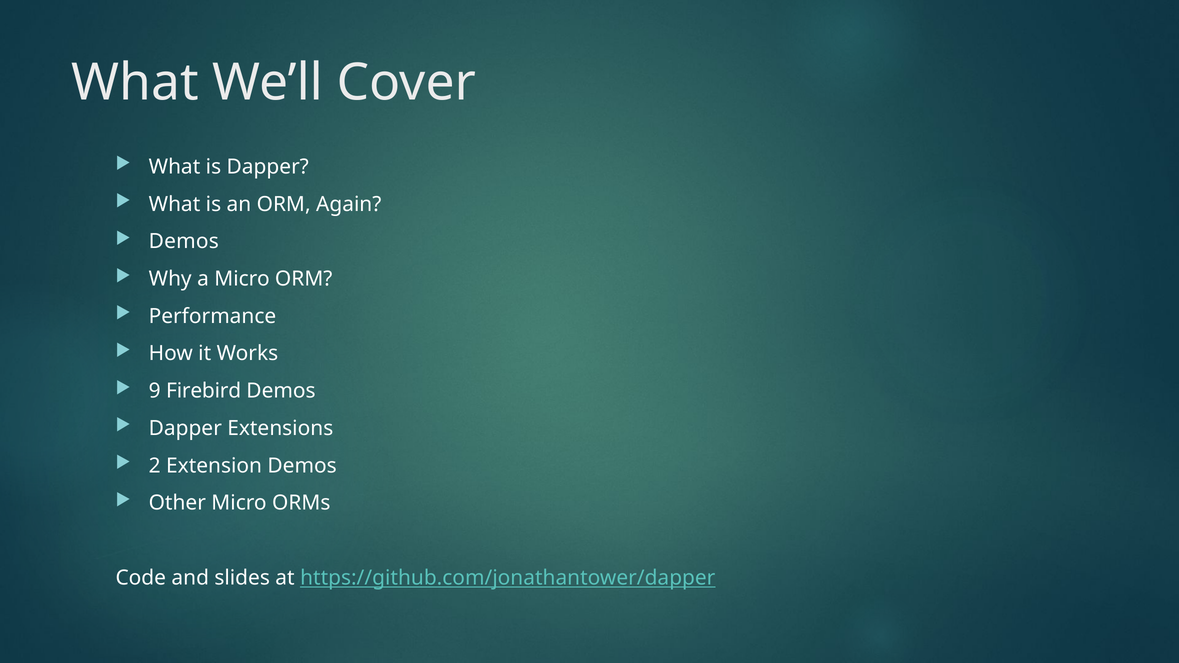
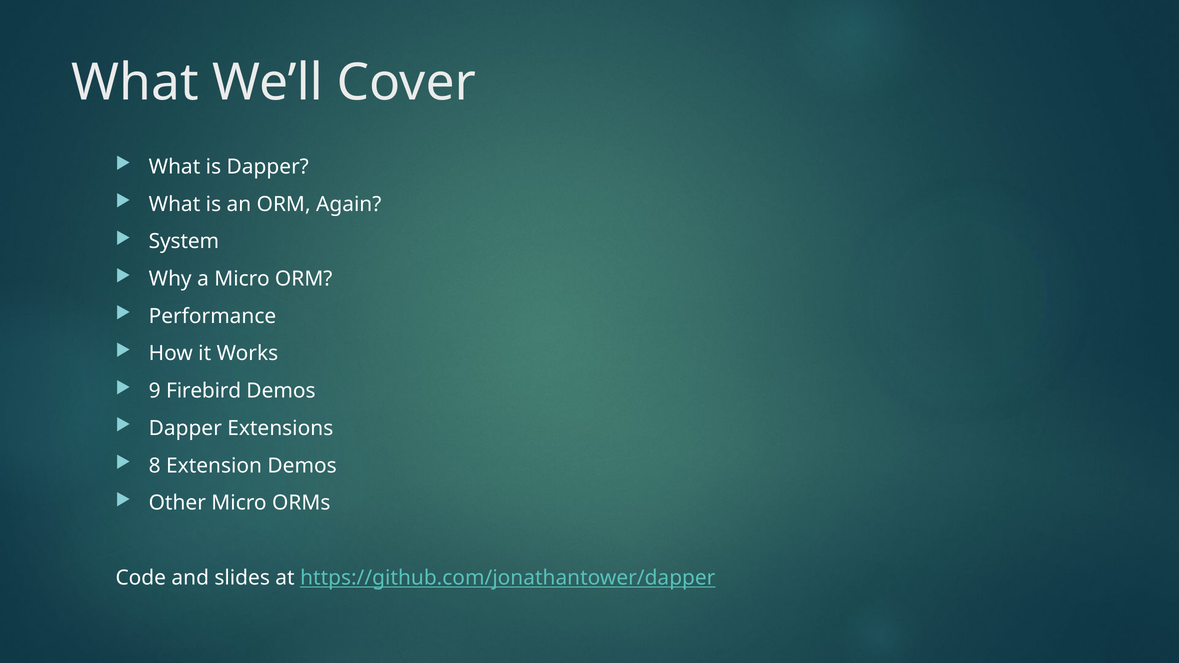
Demos: Demos -> System (184, 242)
2: 2 -> 8 (155, 466)
